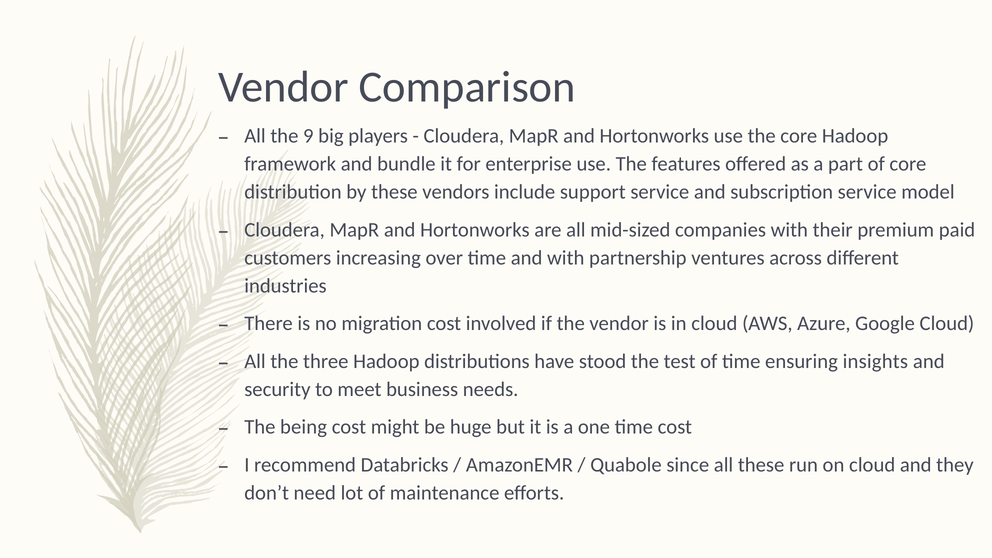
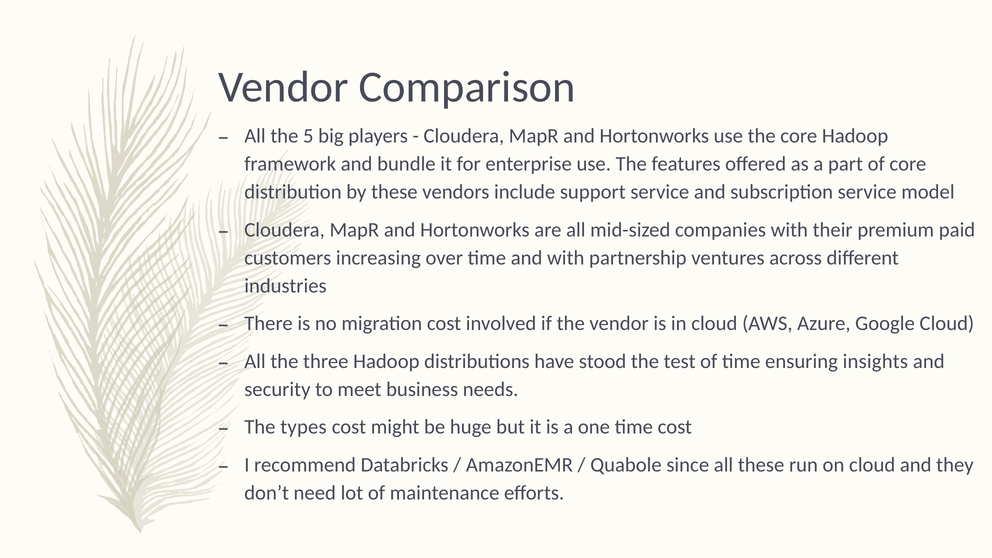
9: 9 -> 5 (308, 136)
being: being -> types (304, 427)
